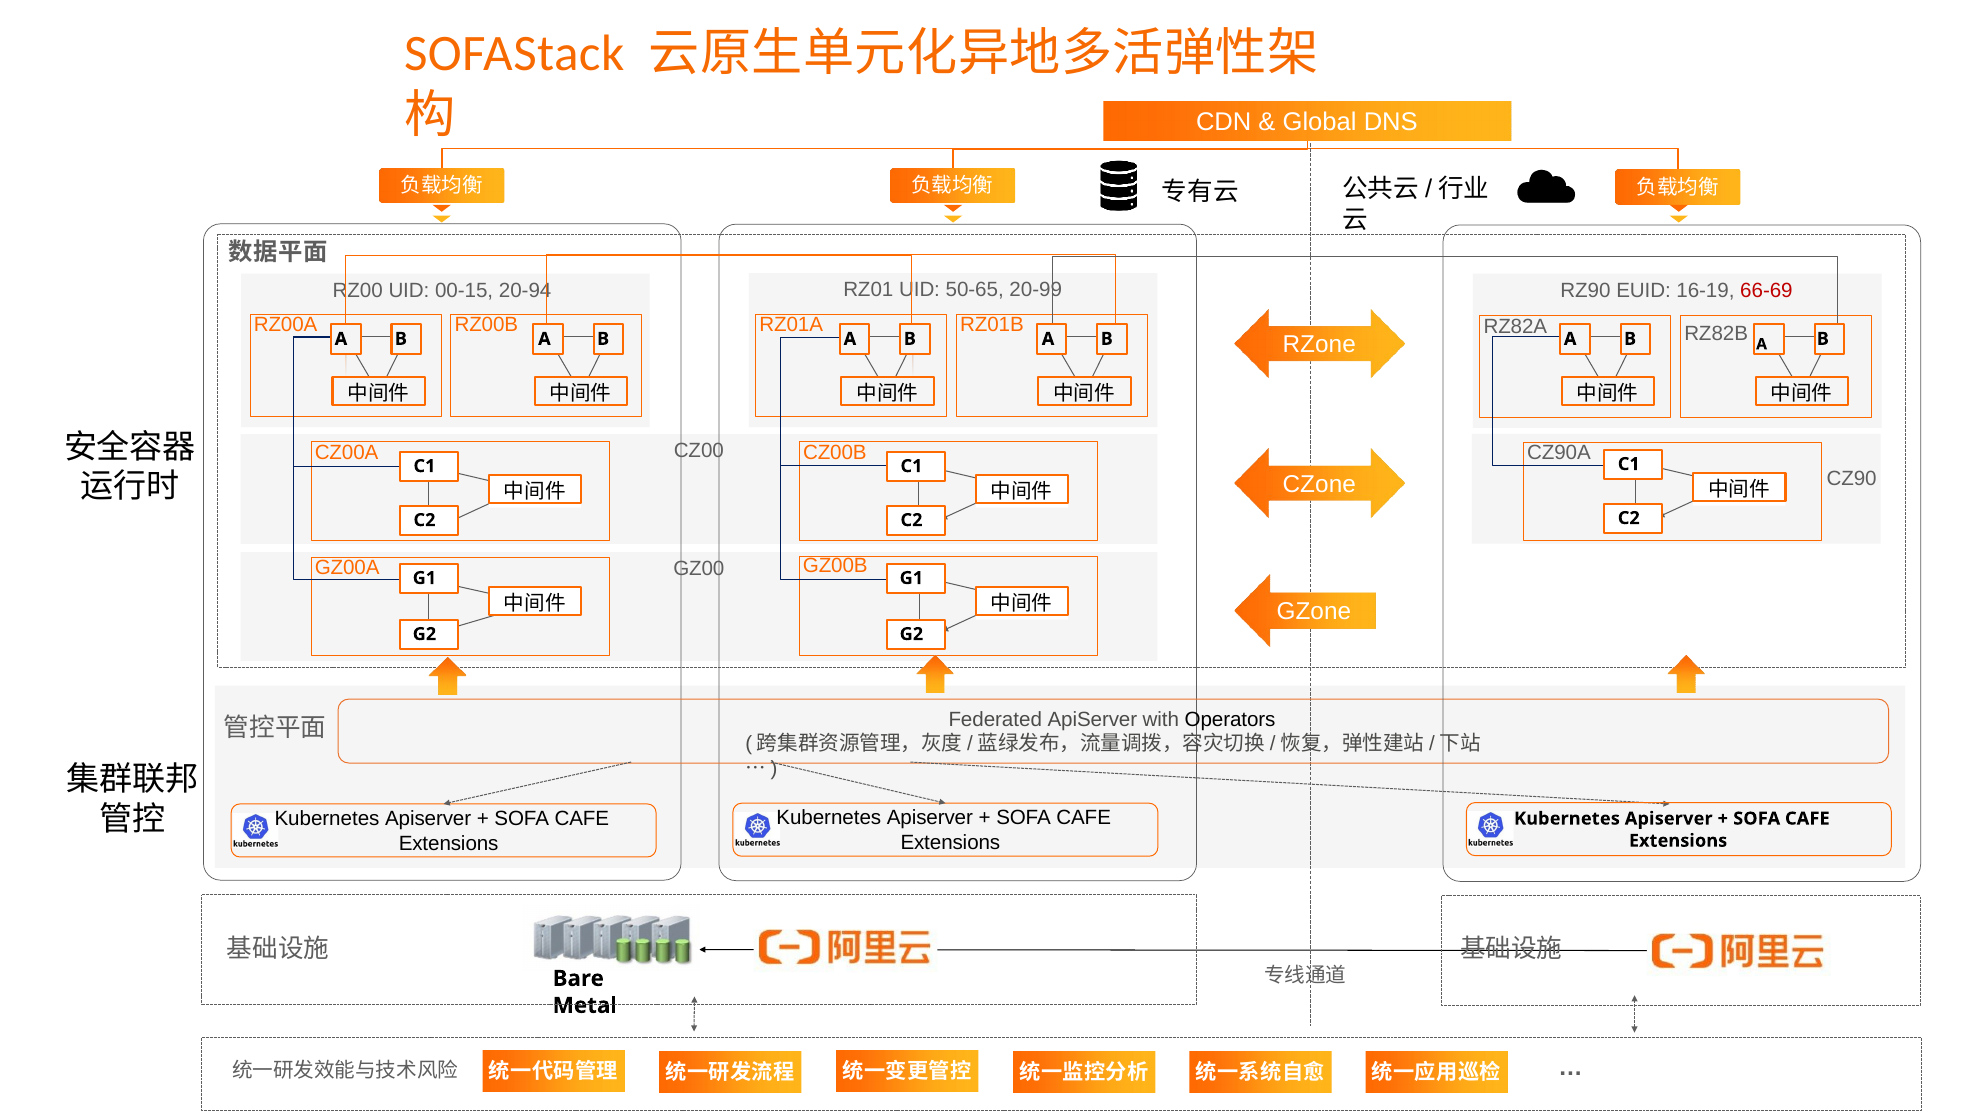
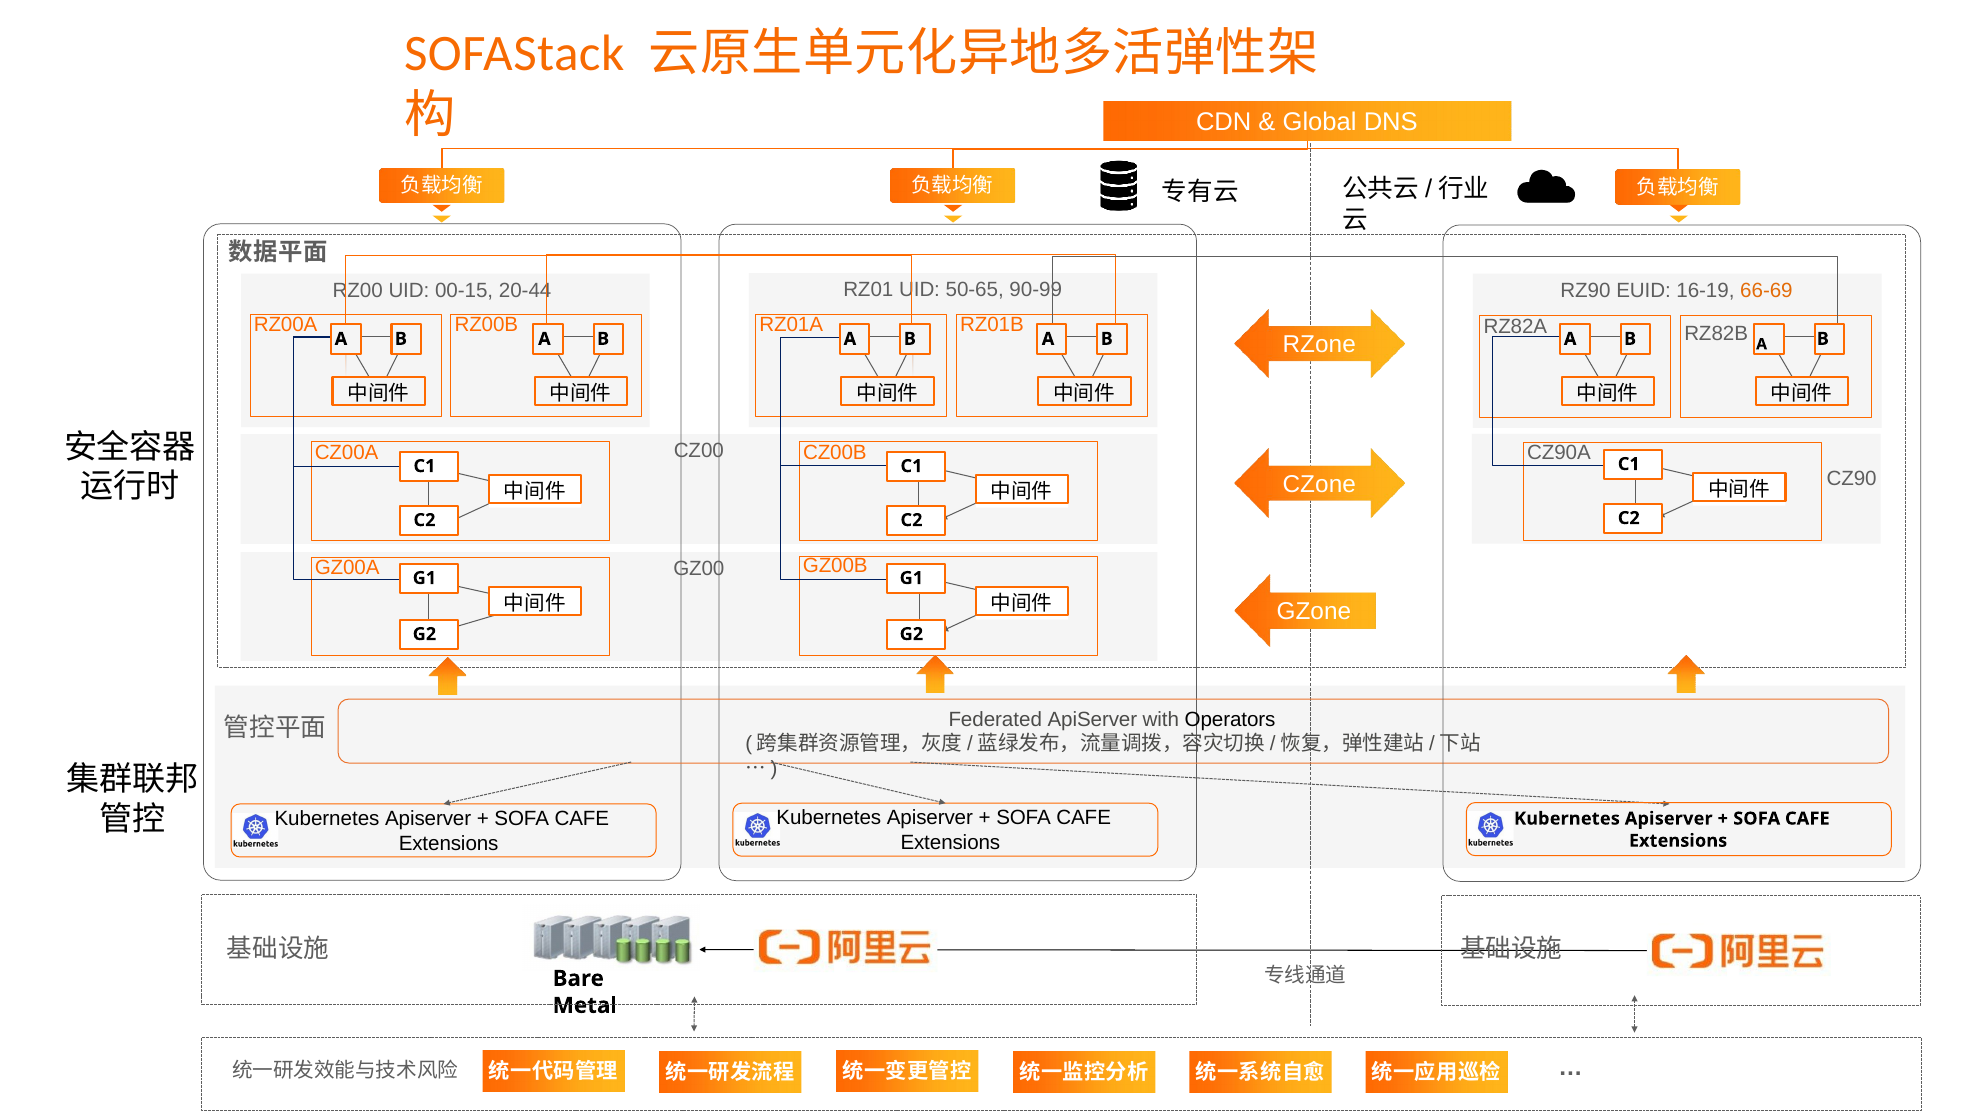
20-94: 20-94 -> 20-44 (525, 291)
20-99: 20-99 -> 90-99 (1036, 290)
66-69 colour: red -> orange (1766, 291)
